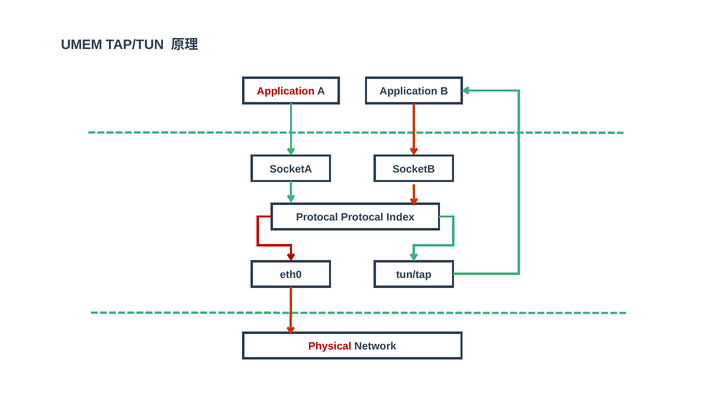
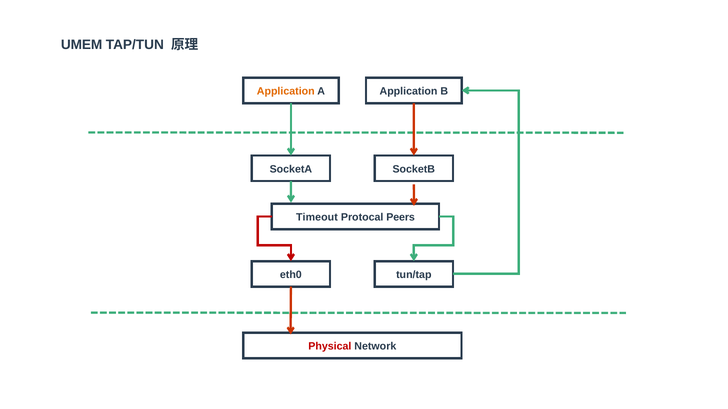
Application colour: red -> orange (286, 91)
Protocal: Protocal -> Timeout (317, 218)
Index: Index -> Peers (401, 218)
